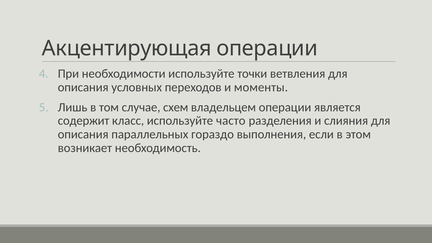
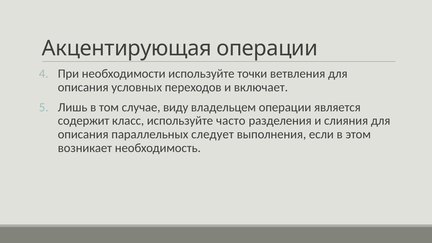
моменты: моменты -> включает (261, 87)
схем: схем -> виду (176, 107)
гораздо: гораздо -> следует (213, 134)
